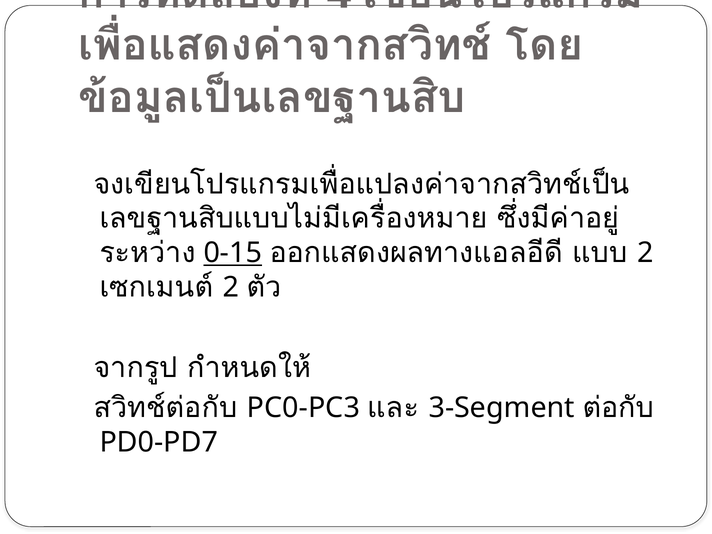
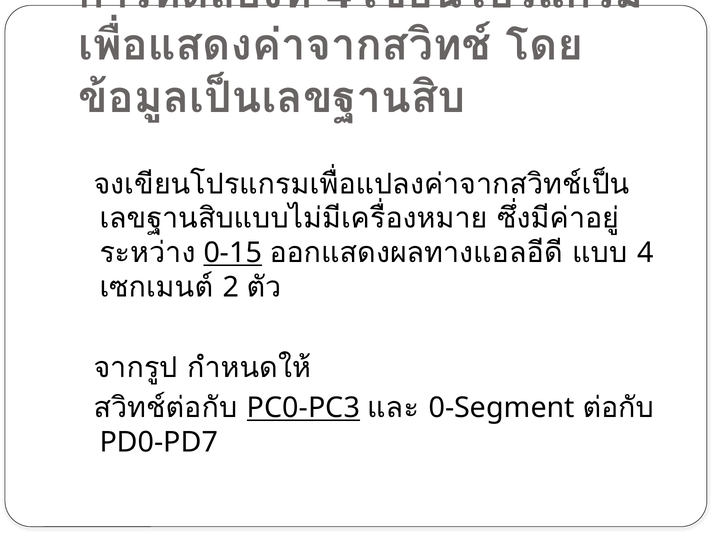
2: 2 -> 4 (645, 253)
PC0-PC3 underline: none -> present (303, 408)
3-Segment: 3-Segment -> 0-Segment (502, 408)
